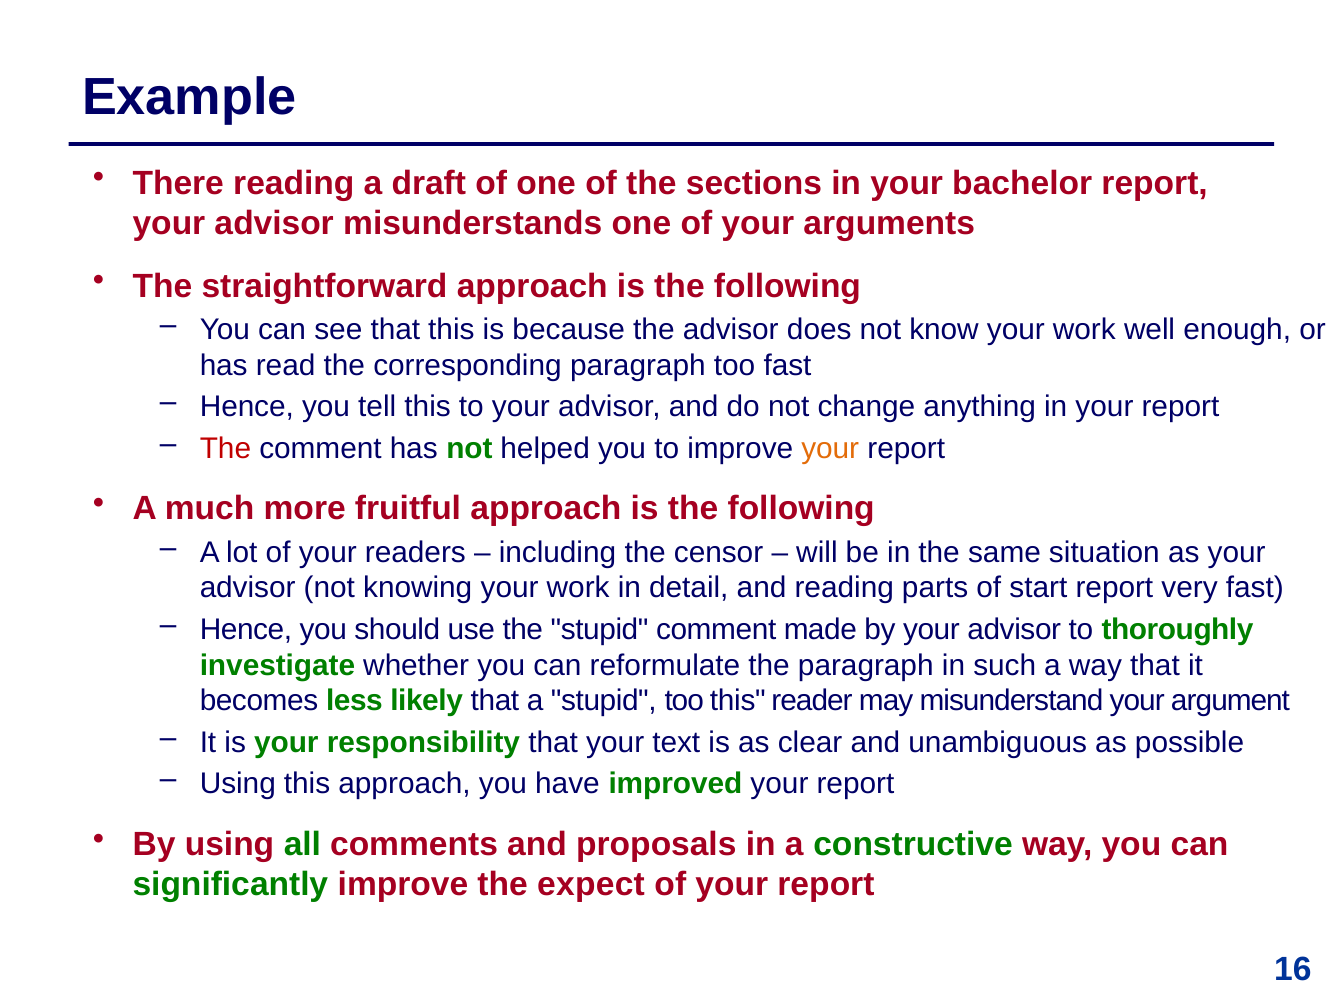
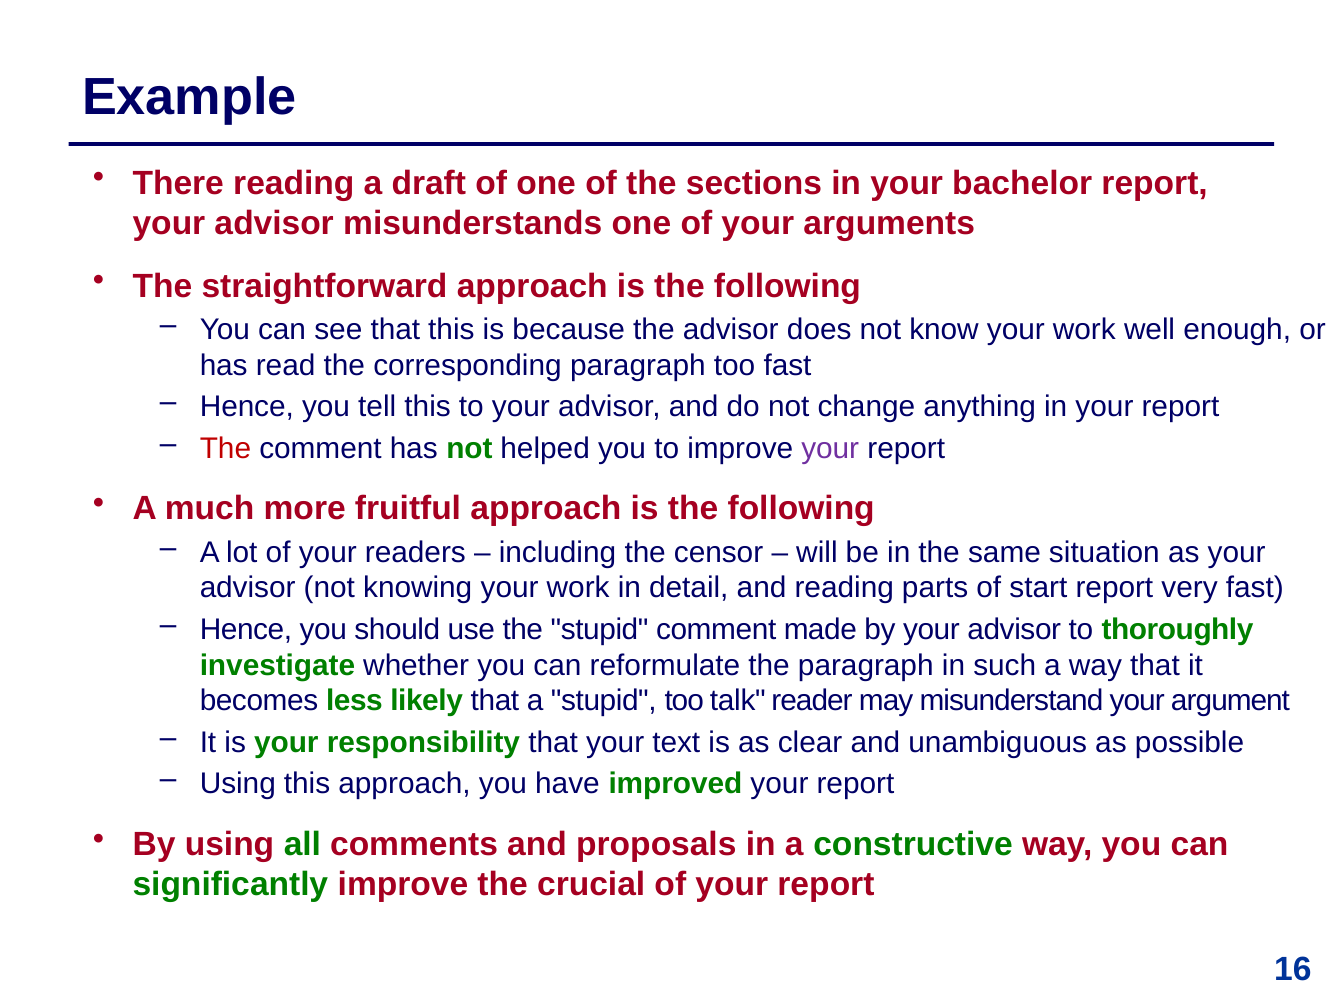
your colour: orange -> purple (830, 448)
too this: this -> talk (738, 701)
expect: expect -> crucial (591, 885)
